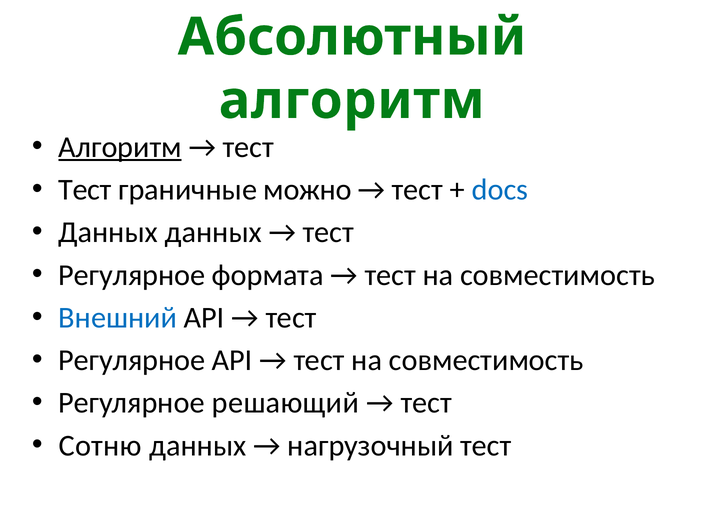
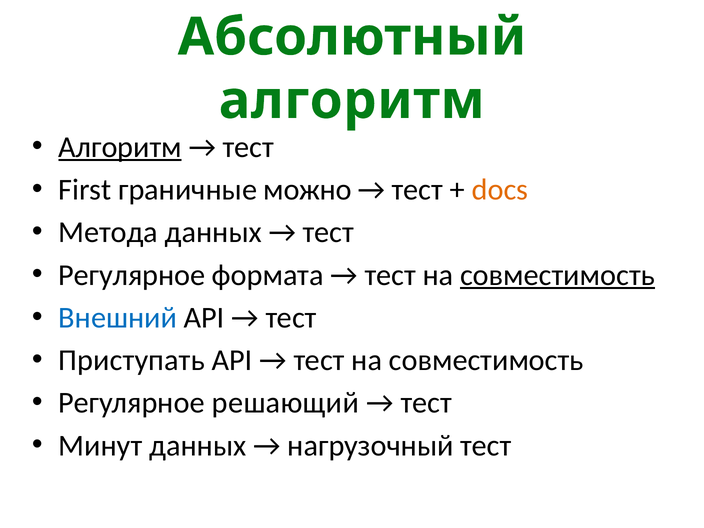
Тест: Тест -> First (85, 190)
docs colour: blue -> orange (500, 190)
Данных: Данных -> Метода (108, 232)
совместимость underline: none -> present (558, 275)
Регулярное: Регулярное -> Приступать (132, 360)
Сотню: Сотню -> Минут (100, 446)
